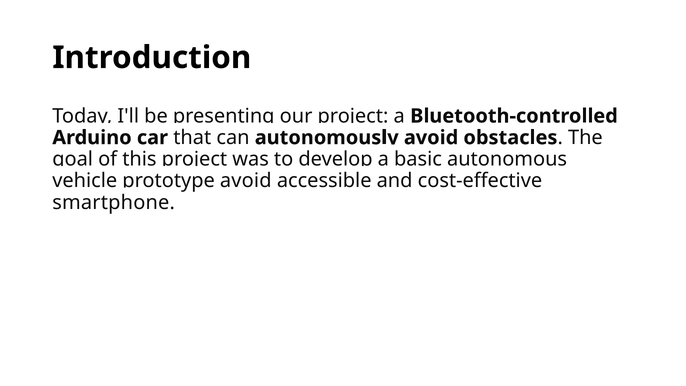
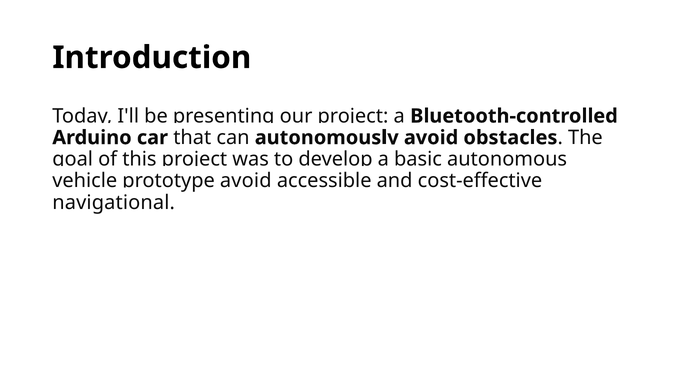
smartphone: smartphone -> navigational (114, 202)
